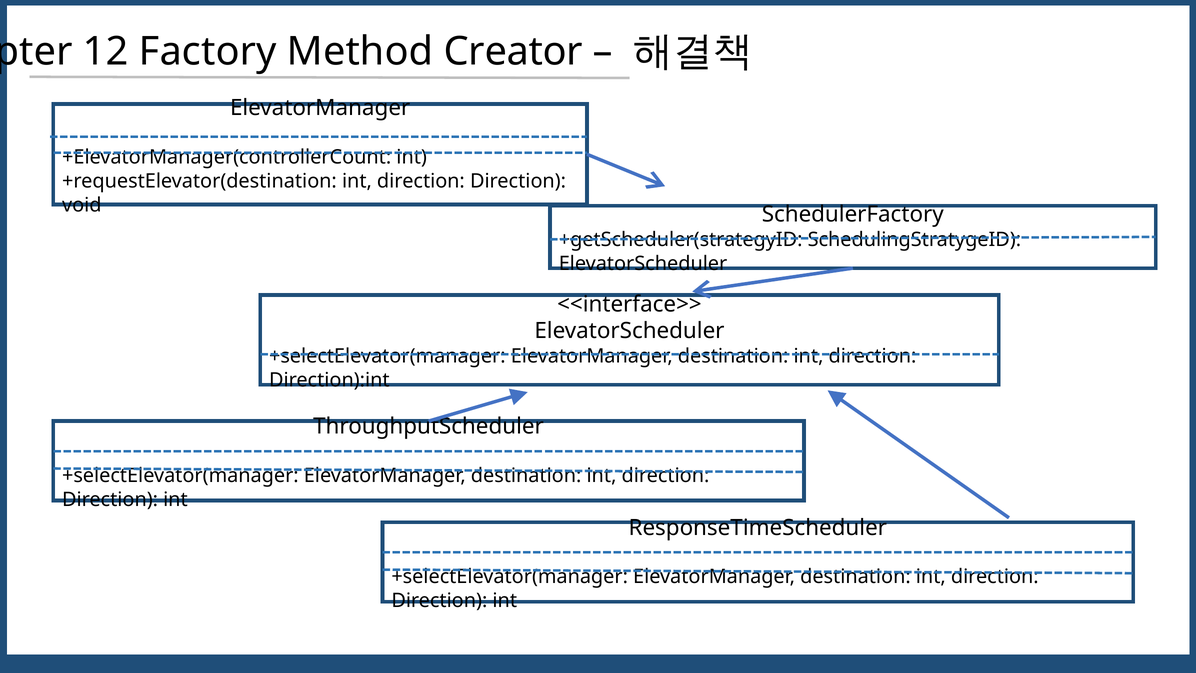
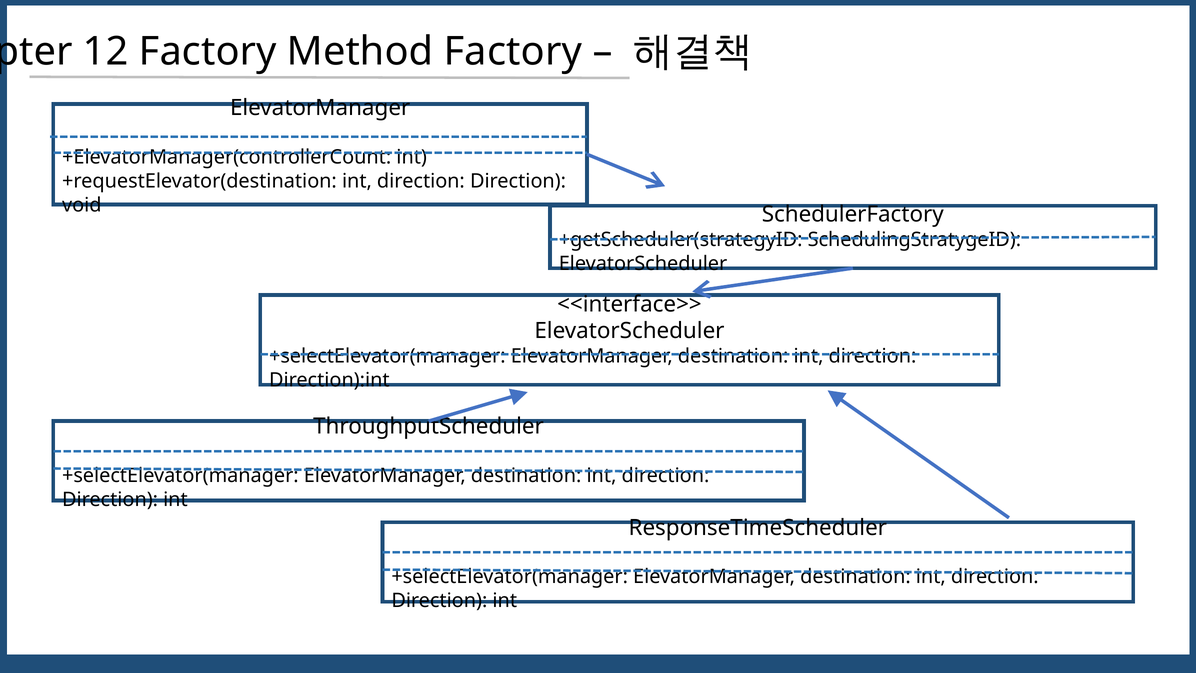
Method Creator: Creator -> Factory (513, 52)
